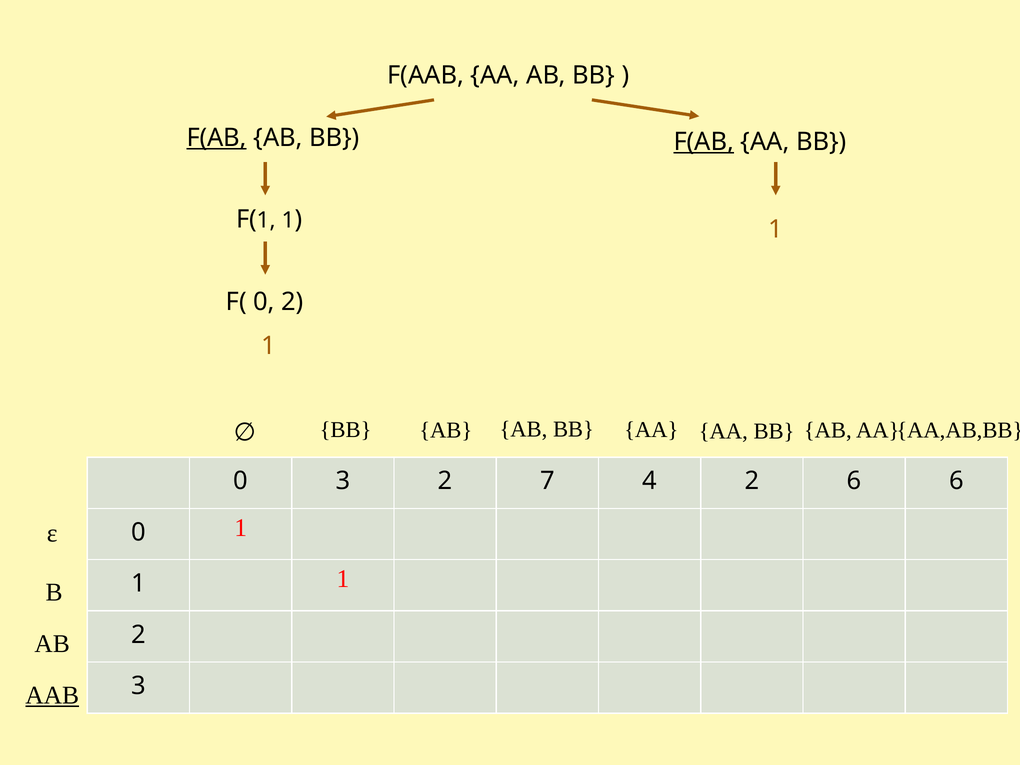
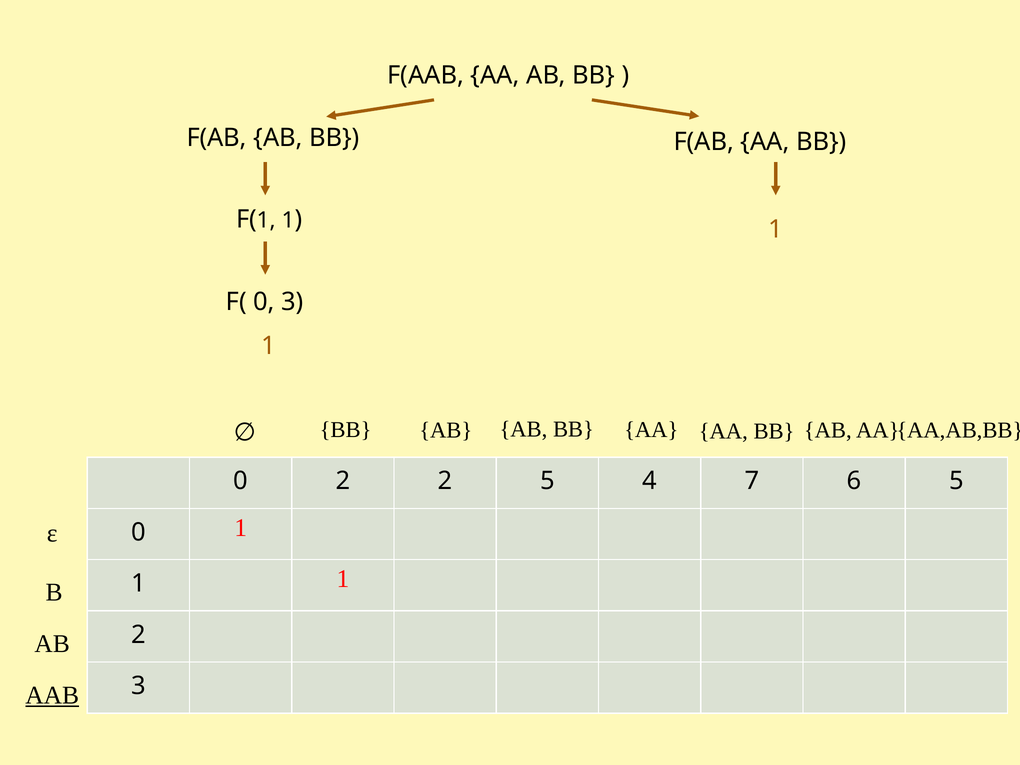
F(AB underline: present -> none (217, 138)
F(AB underline: present -> none (704, 142)
0 2: 2 -> 3 (292, 302)
0 3: 3 -> 2 (343, 481)
2 7: 7 -> 5 (547, 481)
4 2: 2 -> 7 (752, 481)
6 6: 6 -> 5 (956, 481)
